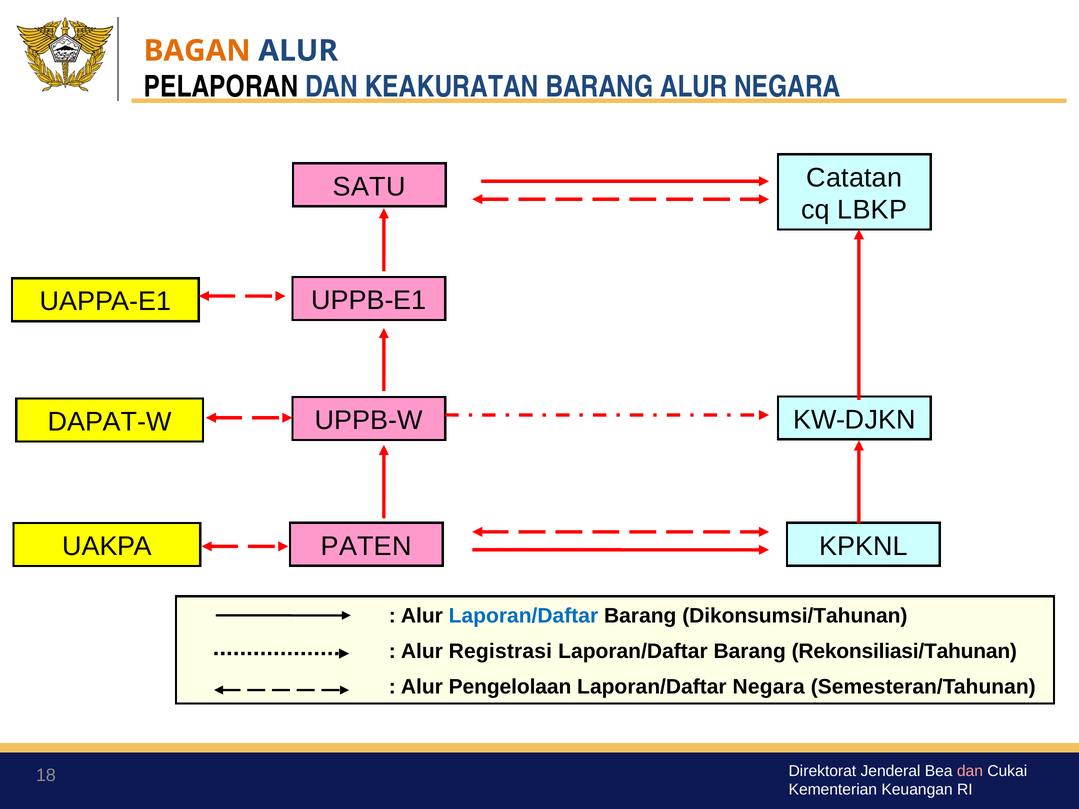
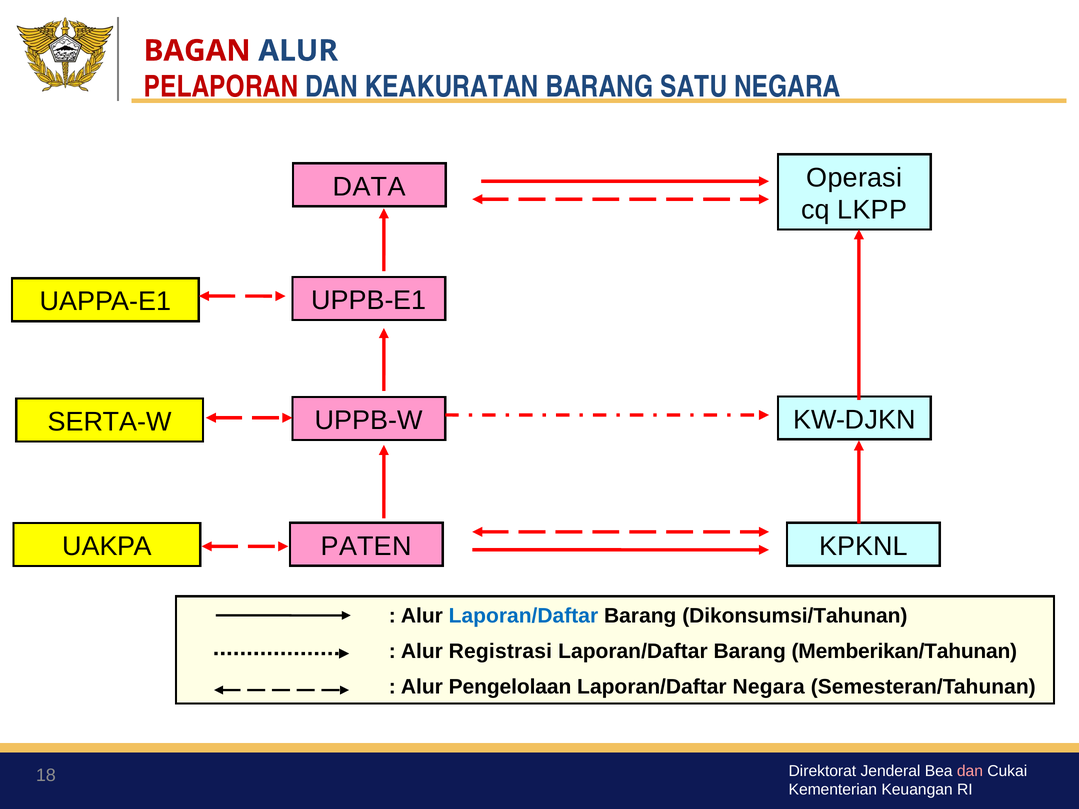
BAGAN colour: orange -> red (197, 51)
PELAPORAN colour: black -> red (221, 87)
BARANG ALUR: ALUR -> SATU (694, 87)
Catatan: Catatan -> Operasi (854, 178)
SATU: SATU -> DATA (369, 187)
LBKP: LBKP -> LKPP (872, 210)
DAPAT-W: DAPAT-W -> SERTA-W (110, 422)
Rekonsiliasi/Tahunan: Rekonsiliasi/Tahunan -> Memberikan/Tahunan (904, 652)
